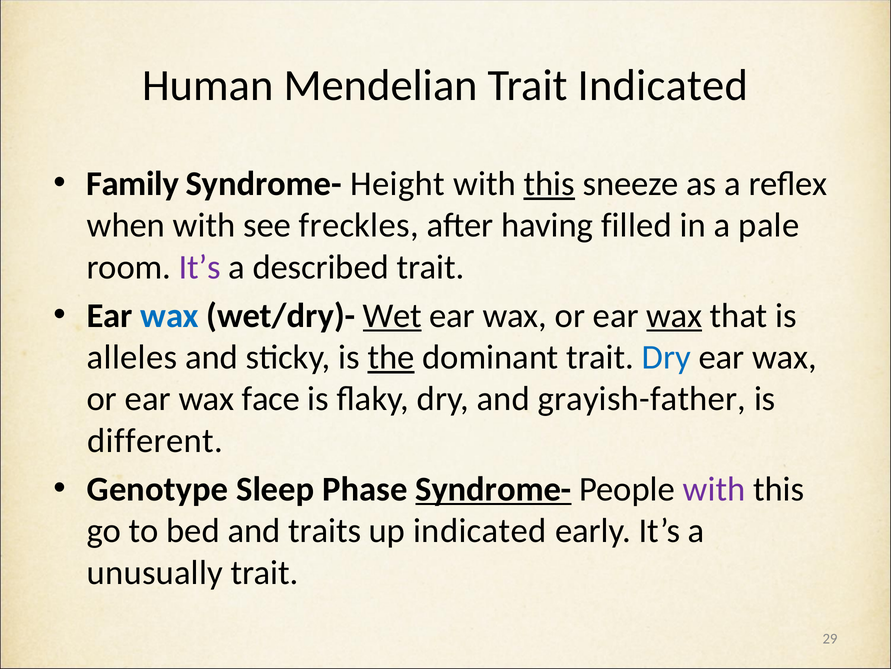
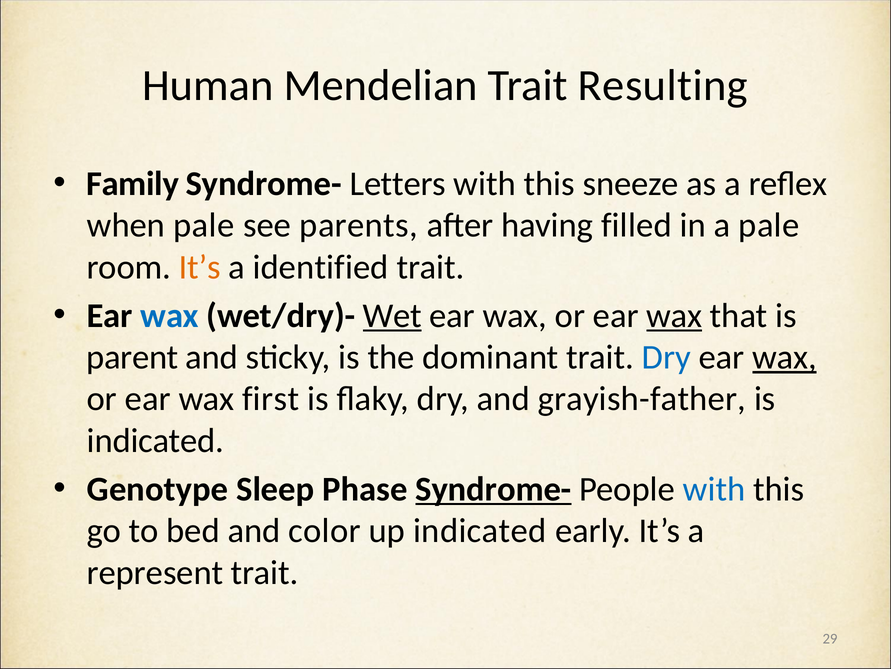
Trait Indicated: Indicated -> Resulting (663, 86)
Height: Height -> Letters (398, 184)
this underline: present -> none (549, 184)
when with: with -> pale (204, 225)
freckles: freckles -> parents (359, 225)
It’s colour: purple -> orange (200, 267)
described: described -> identified (321, 267)
alleles: alleles -> parent (132, 357)
the underline: present -> none (391, 357)
wax underline: none -> present (785, 357)
face: face -> first (271, 399)
different: different -> indicated (155, 440)
with colour: purple -> blue (714, 489)
traits: traits -> color (324, 530)
unusually: unusually -> represent (155, 572)
